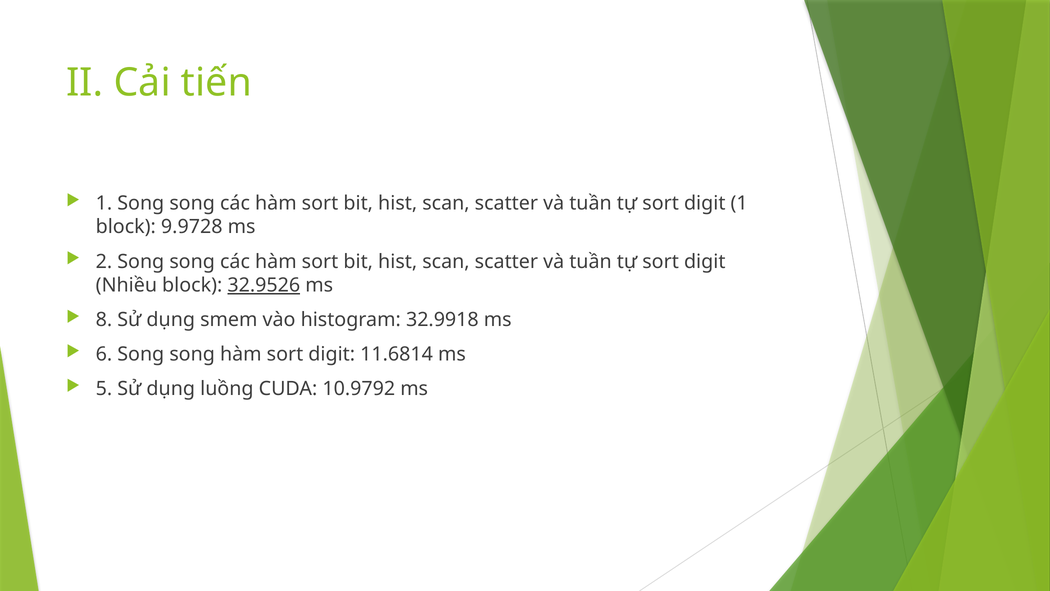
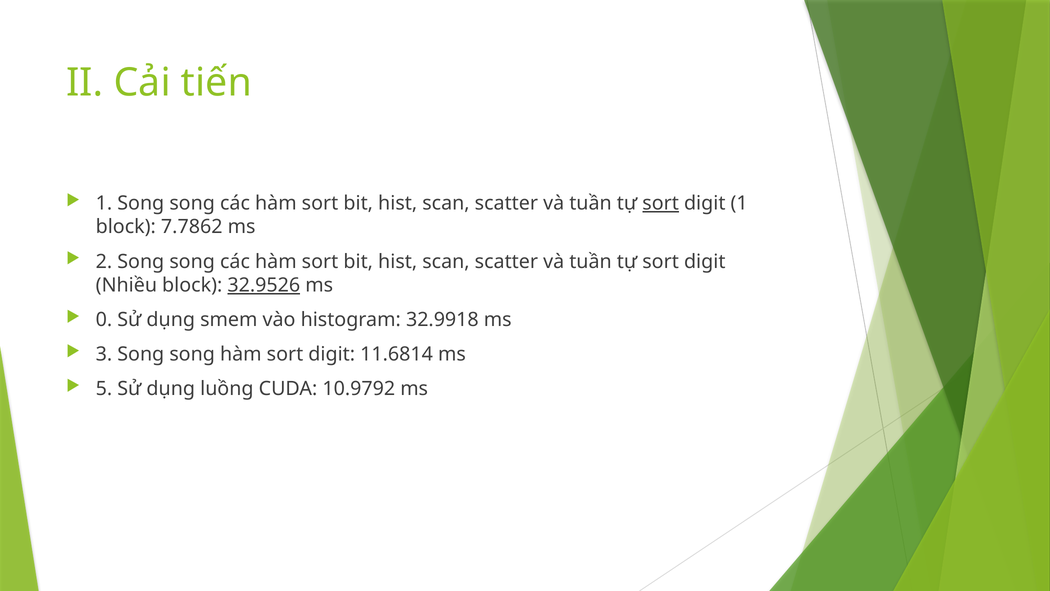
sort underline: none -> present (661, 203)
9.9728: 9.9728 -> 7.7862 (192, 227)
8: 8 -> 0 (104, 320)
6: 6 -> 3 (104, 354)
